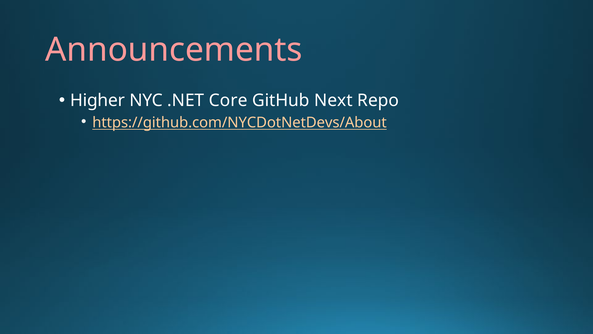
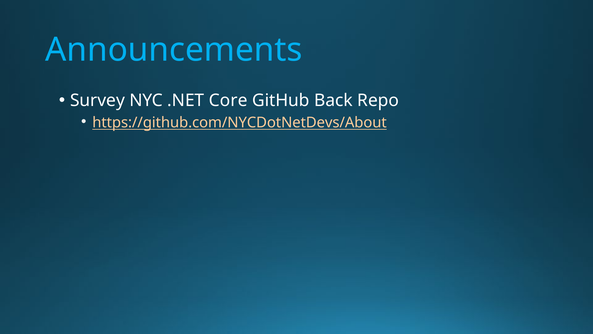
Announcements colour: pink -> light blue (174, 50)
Higher: Higher -> Survey (97, 100)
Next: Next -> Back (333, 100)
